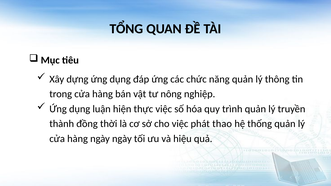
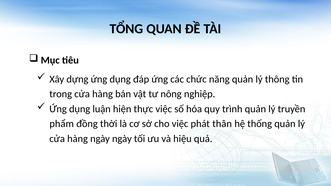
thành: thành -> phẩm (62, 124)
thao: thao -> thân (222, 124)
